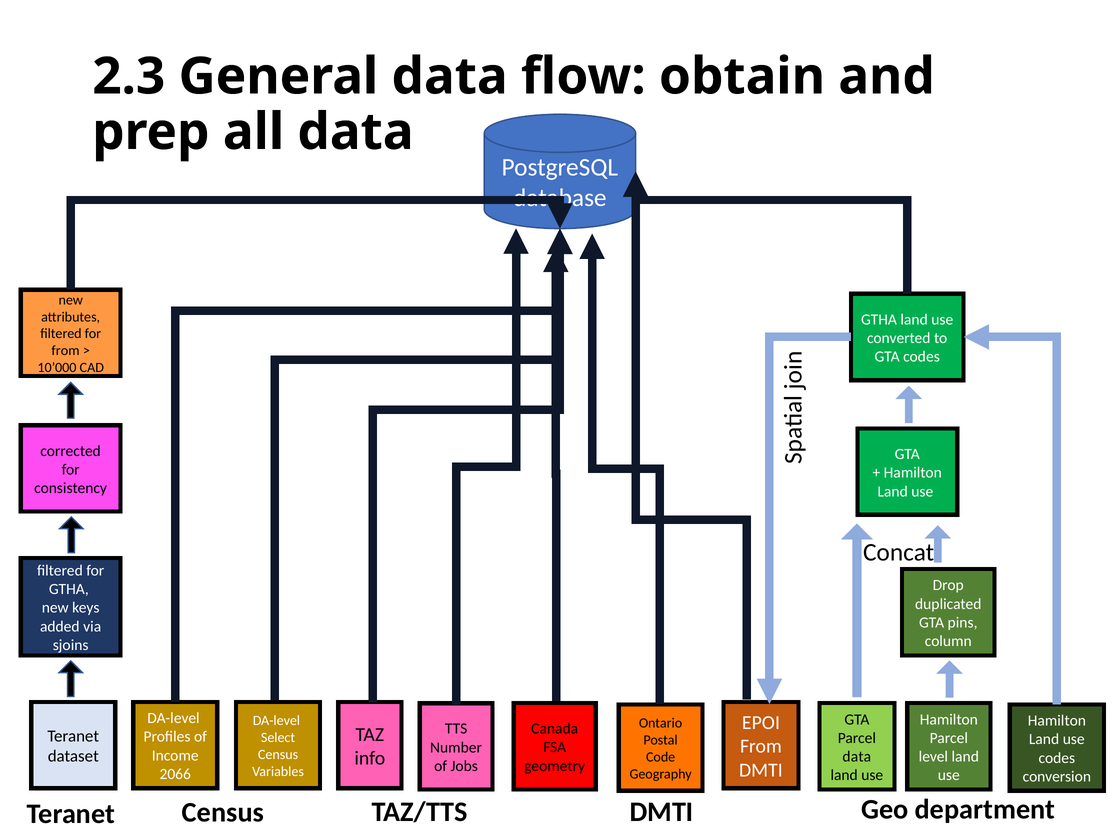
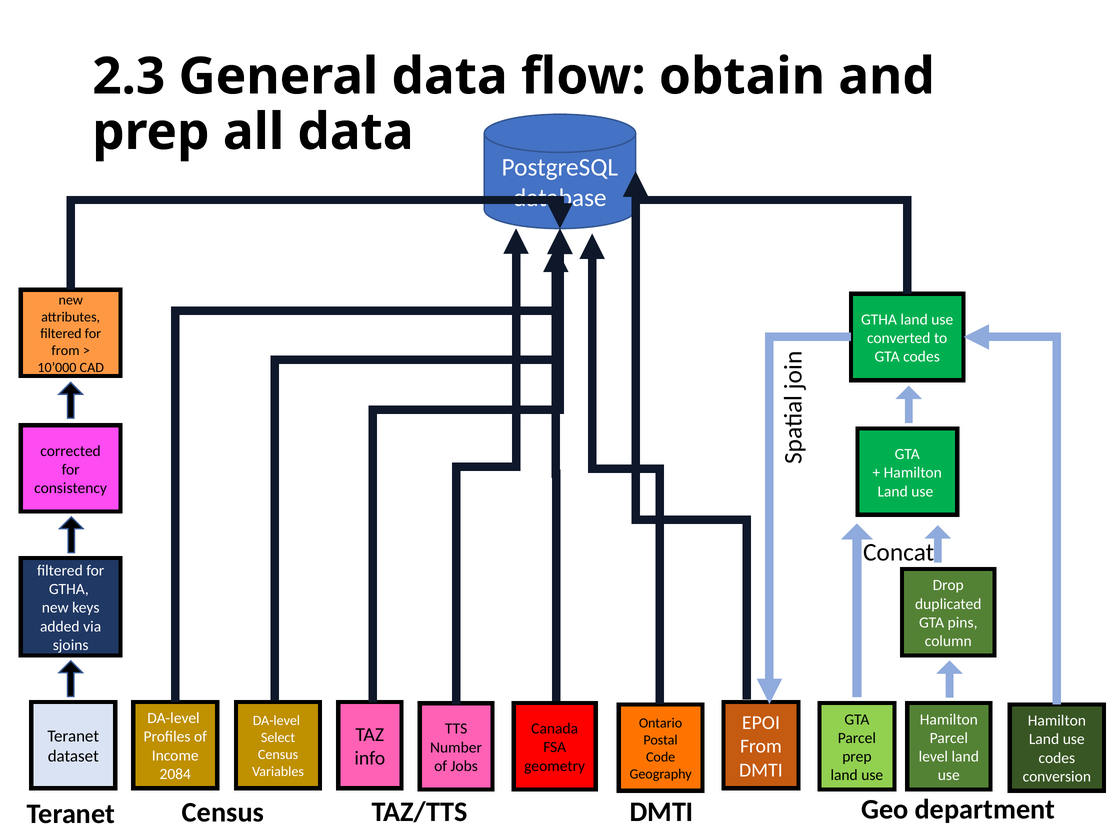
data: data -> prep (857, 757)
2066: 2066 -> 2084 (175, 774)
